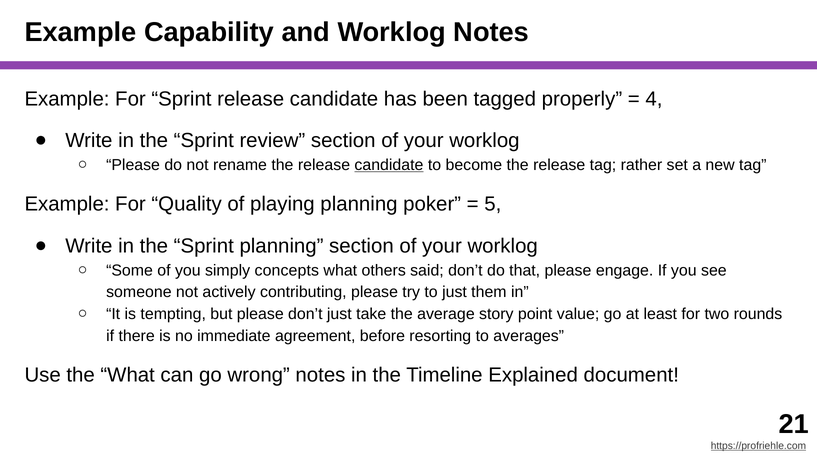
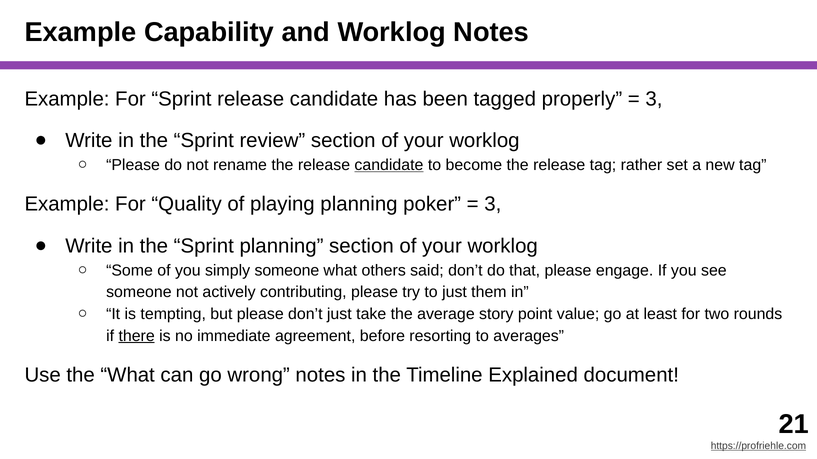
4: 4 -> 3 (654, 99)
5: 5 -> 3 (493, 205)
simply concepts: concepts -> someone (287, 271)
there underline: none -> present (137, 336)
